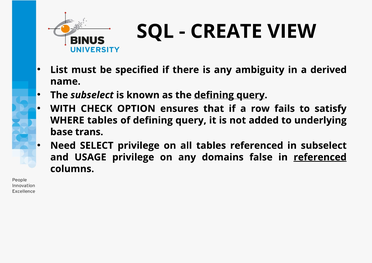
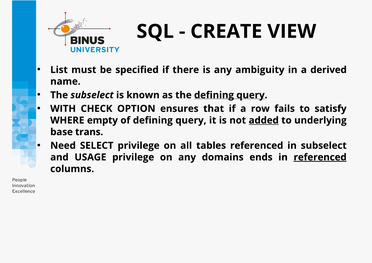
WHERE tables: tables -> empty (102, 120)
added underline: none -> present (264, 120)
false: false -> ends (261, 157)
